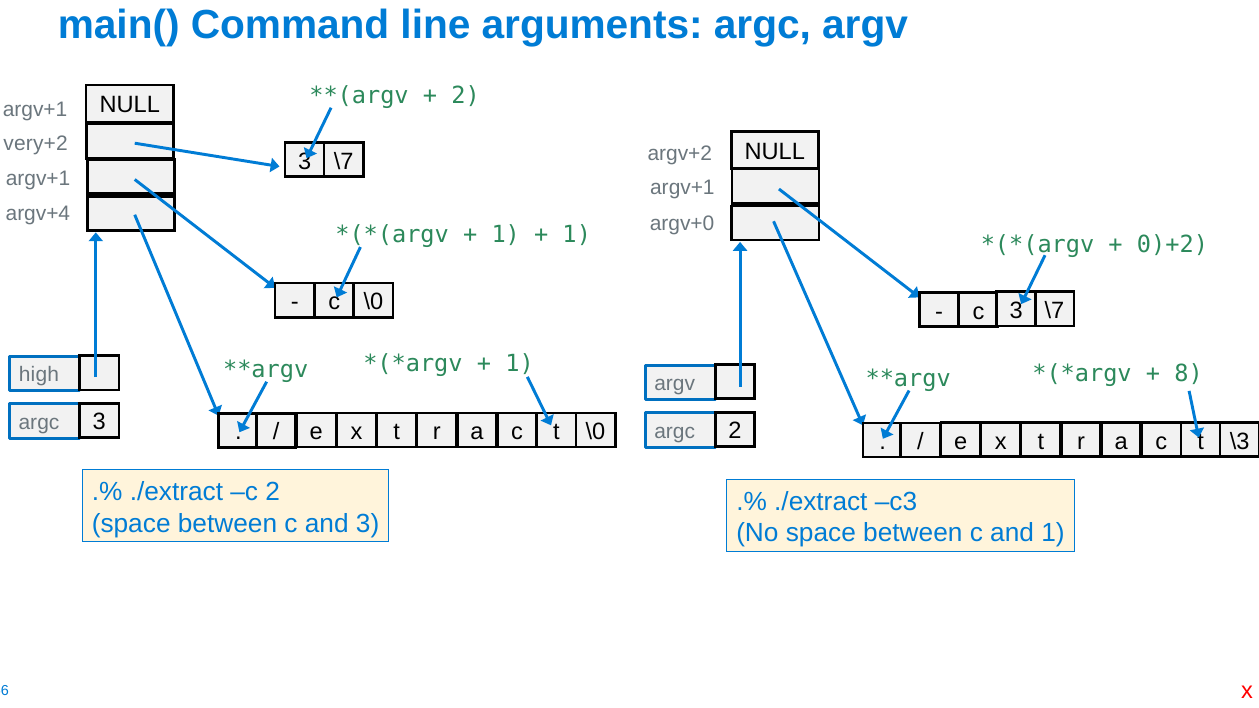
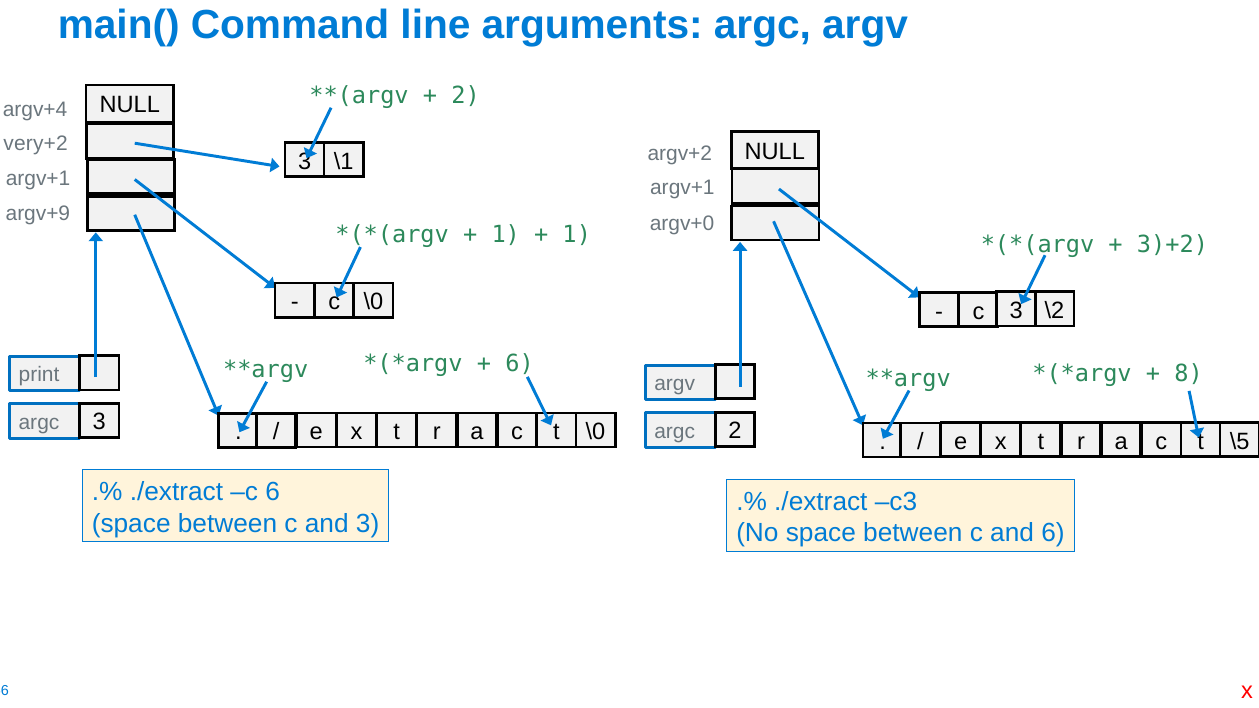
argv+1: argv+1 -> argv+4 (35, 110)
\7: \7 -> \1 (344, 161)
argv+4: argv+4 -> argv+9 (38, 214)
0)+2: 0)+2 -> 3)+2 (1172, 245)
c \7: \7 -> \2 (1054, 311)
1: 1 -> 6 (520, 364)
high: high -> print (39, 375)
\3: \3 -> \5 (1240, 441)
c 2: 2 -> 6 (273, 492)
and 1: 1 -> 6 (1053, 533)
